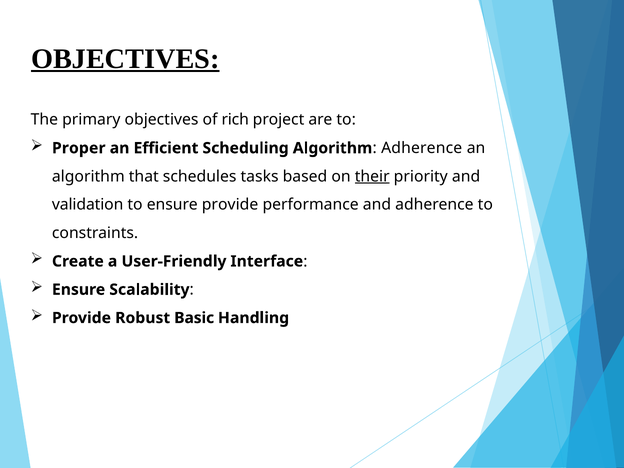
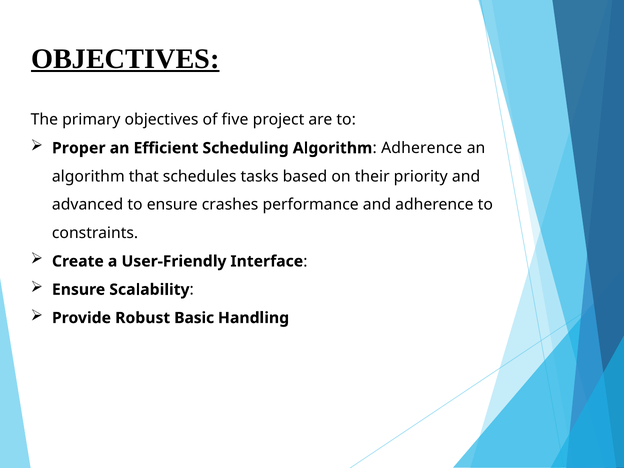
rich: rich -> five (235, 120)
their underline: present -> none (372, 176)
validation: validation -> advanced (88, 205)
ensure provide: provide -> crashes (230, 205)
